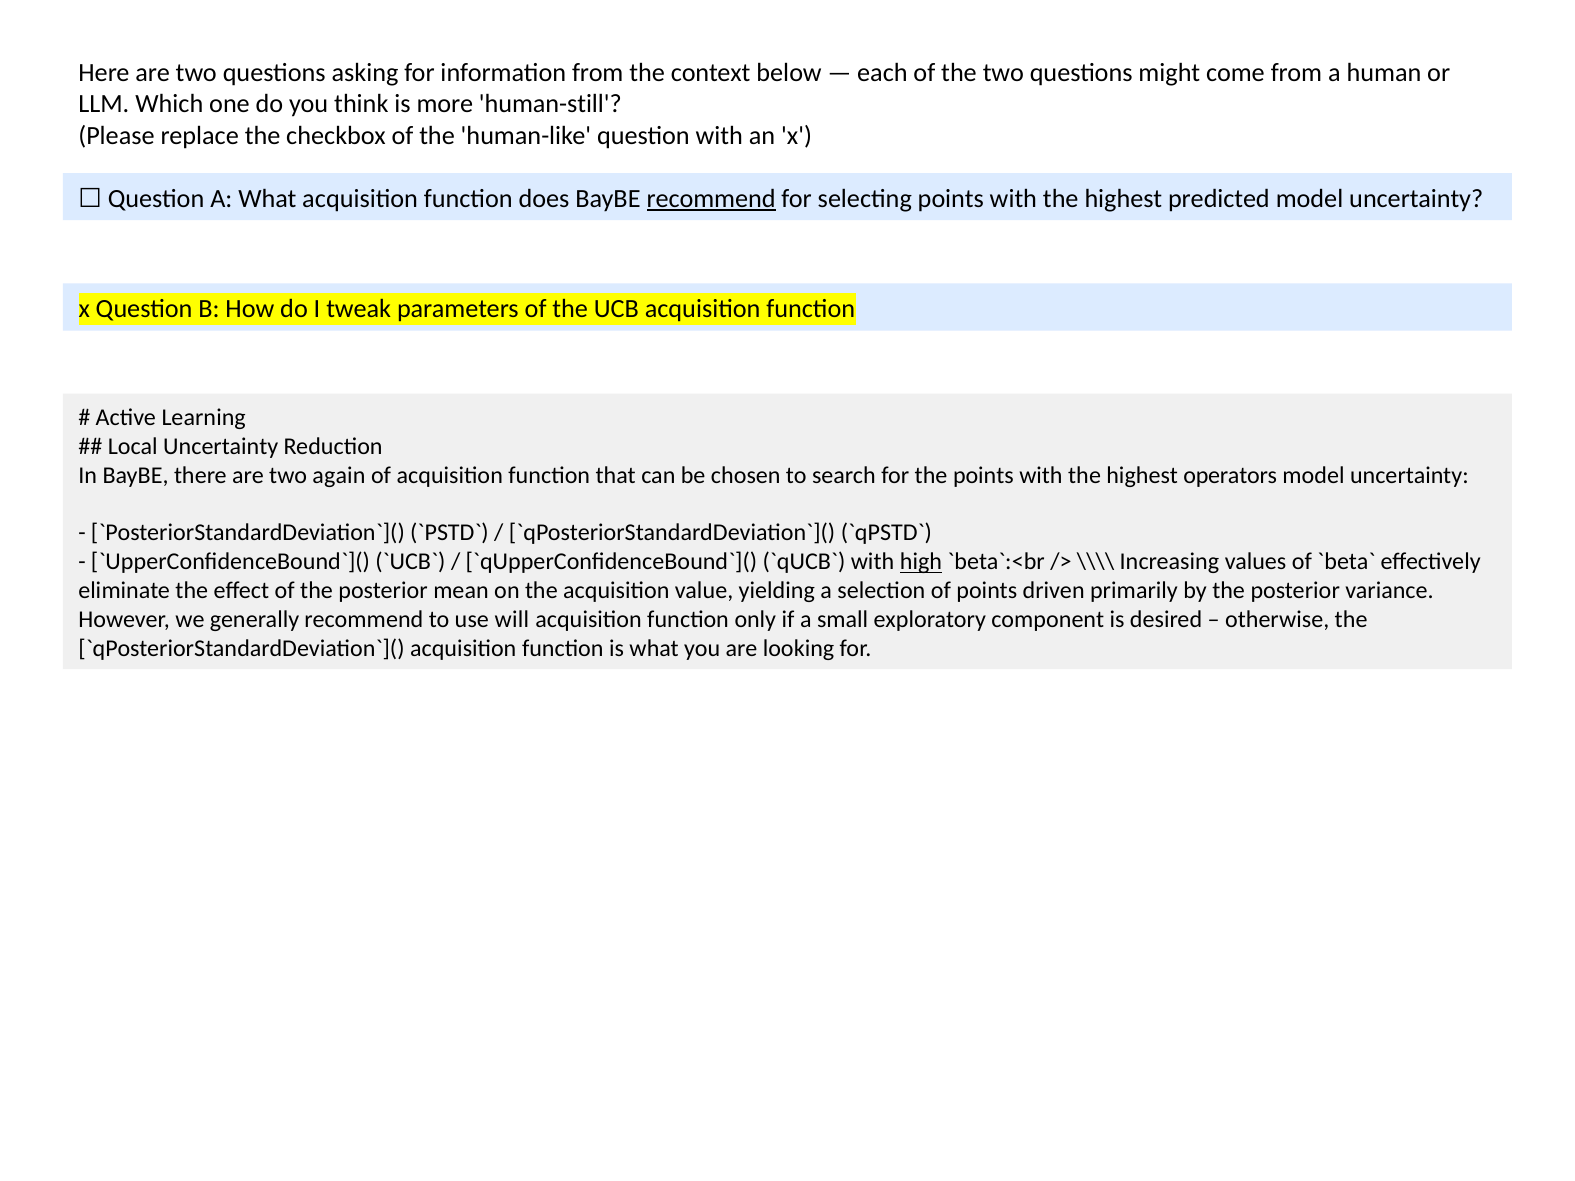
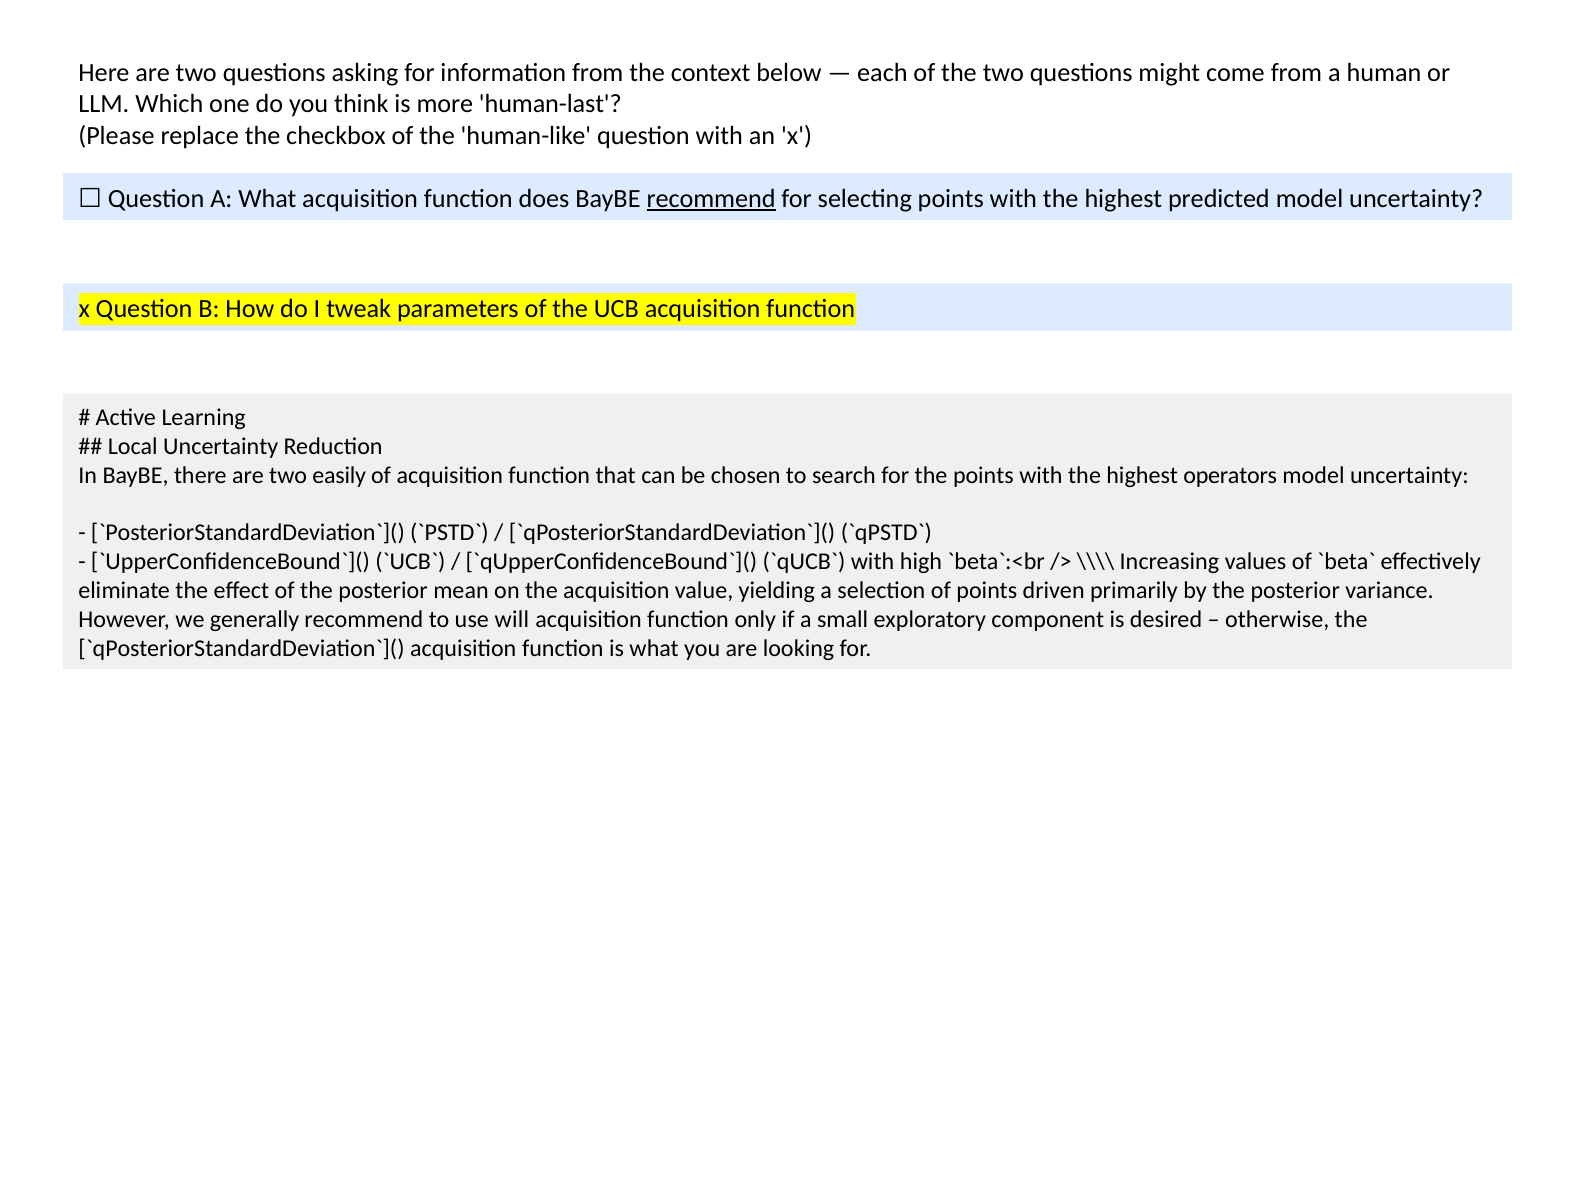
human-still: human-still -> human-last (550, 104)
again: again -> easily (339, 475)
high underline: present -> none (921, 562)
